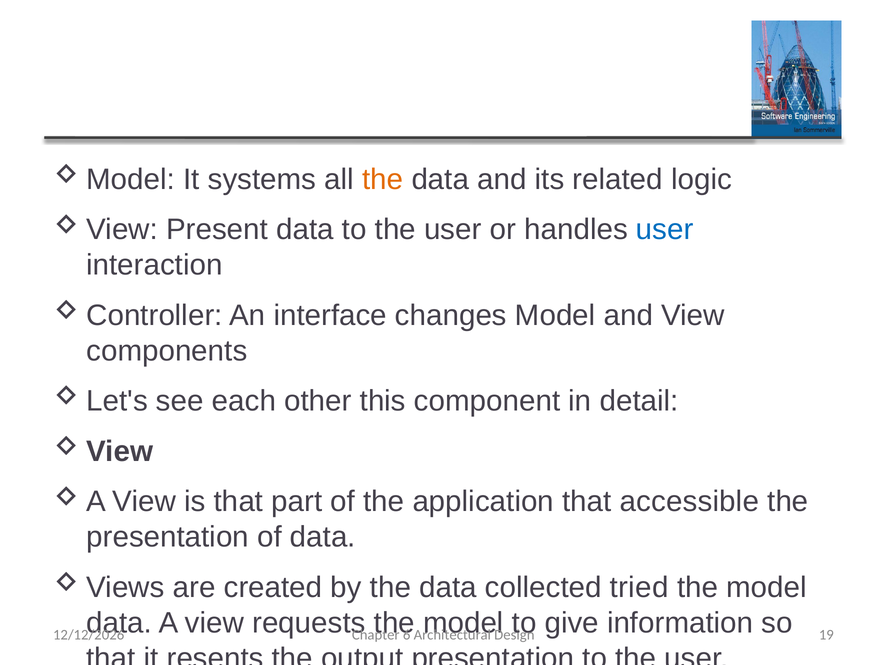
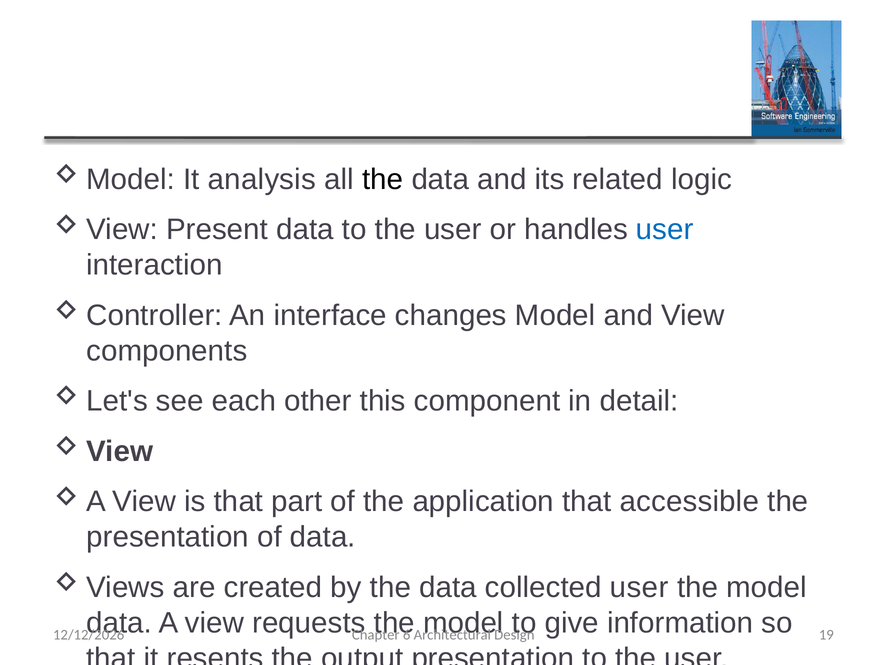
systems: systems -> analysis (262, 179)
the colour: orange -> black (383, 179)
collected tried: tried -> user (639, 588)
